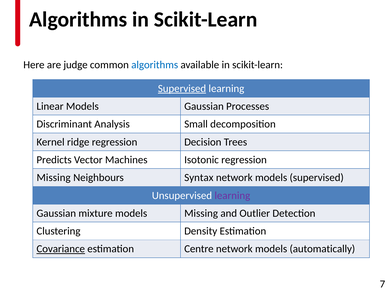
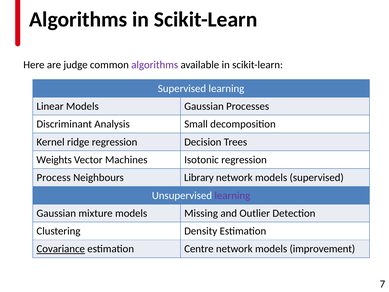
algorithms colour: blue -> purple (155, 65)
Supervised underline: present -> none (182, 88)
Predicts: Predicts -> Weights (54, 160)
Missing: Missing -> Process (54, 177)
Syntax: Syntax -> Library (199, 177)
automatically: automatically -> improvement (322, 249)
